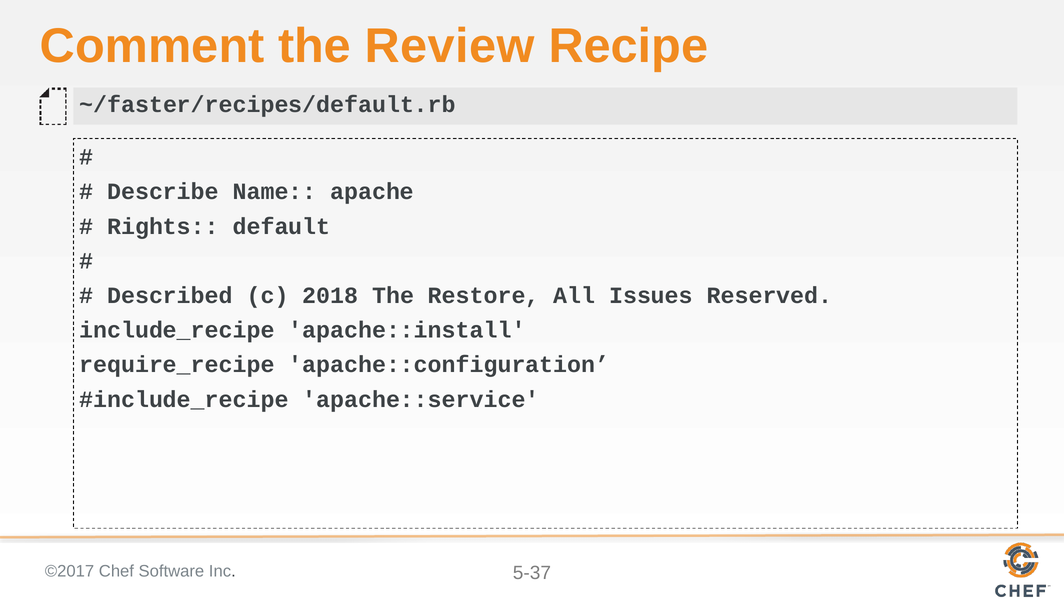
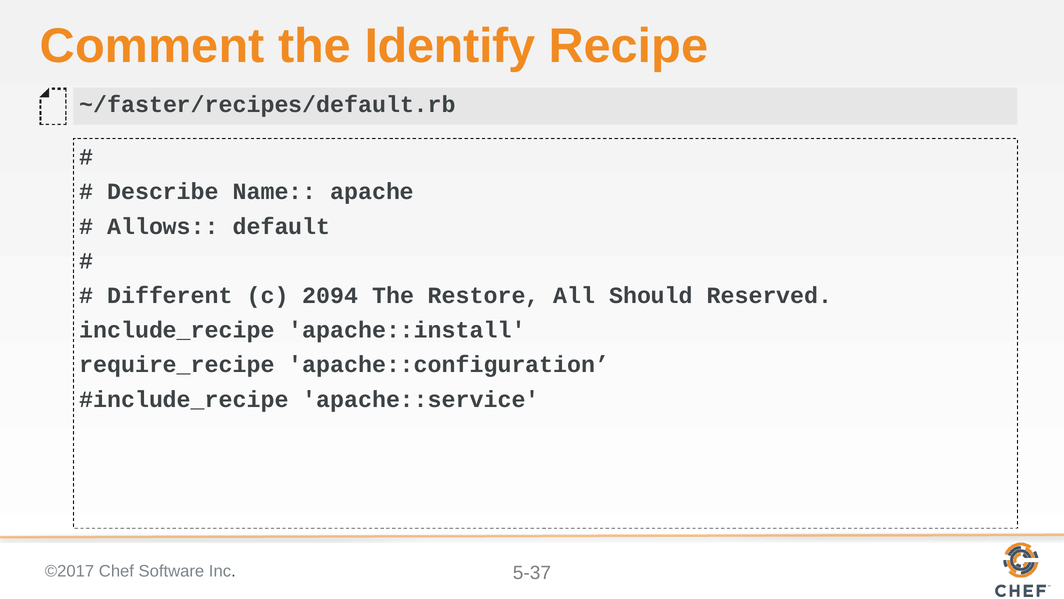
Review: Review -> Identify (450, 46)
Rights: Rights -> Allows (163, 226)
Described: Described -> Different (170, 295)
2018: 2018 -> 2094 (330, 295)
Issues: Issues -> Should (651, 295)
